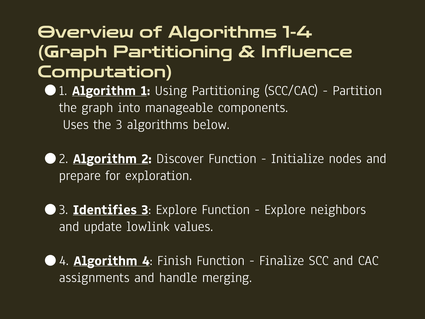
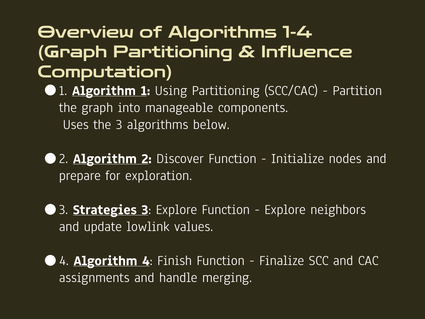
Identifies: Identifies -> Strategies (105, 209)
